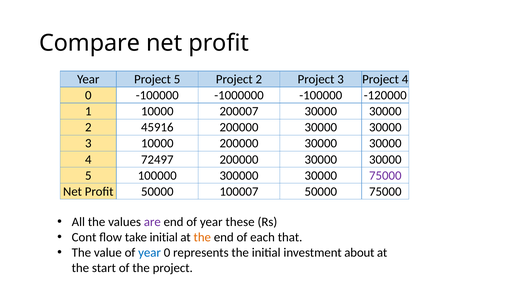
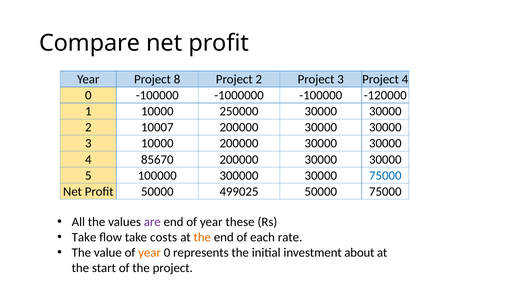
Project 5: 5 -> 8 (177, 79)
200007: 200007 -> 250000 (239, 112)
45916: 45916 -> 10007 (157, 128)
72497: 72497 -> 85670 (157, 160)
75000 colour: purple -> blue (385, 176)
100007: 100007 -> 499025 (239, 192)
Cont: Cont -> Take (84, 238)
take initial: initial -> costs (164, 238)
that: that -> rate (290, 238)
year colour: blue -> orange (150, 253)
